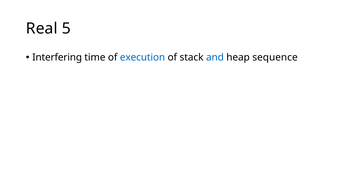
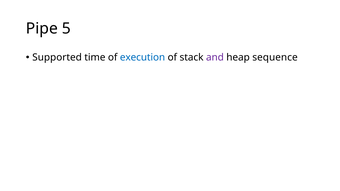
Real: Real -> Pipe (42, 29)
Interfering: Interfering -> Supported (57, 57)
and colour: blue -> purple (215, 57)
